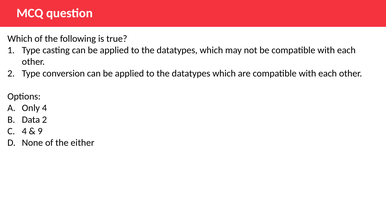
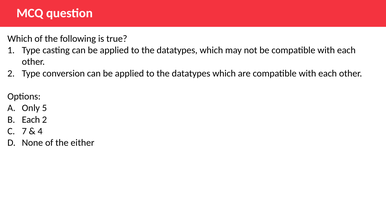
Only 4: 4 -> 5 (44, 108)
Data: Data -> Each (31, 120)
4: 4 -> 7 (24, 131)
9: 9 -> 4 (40, 131)
